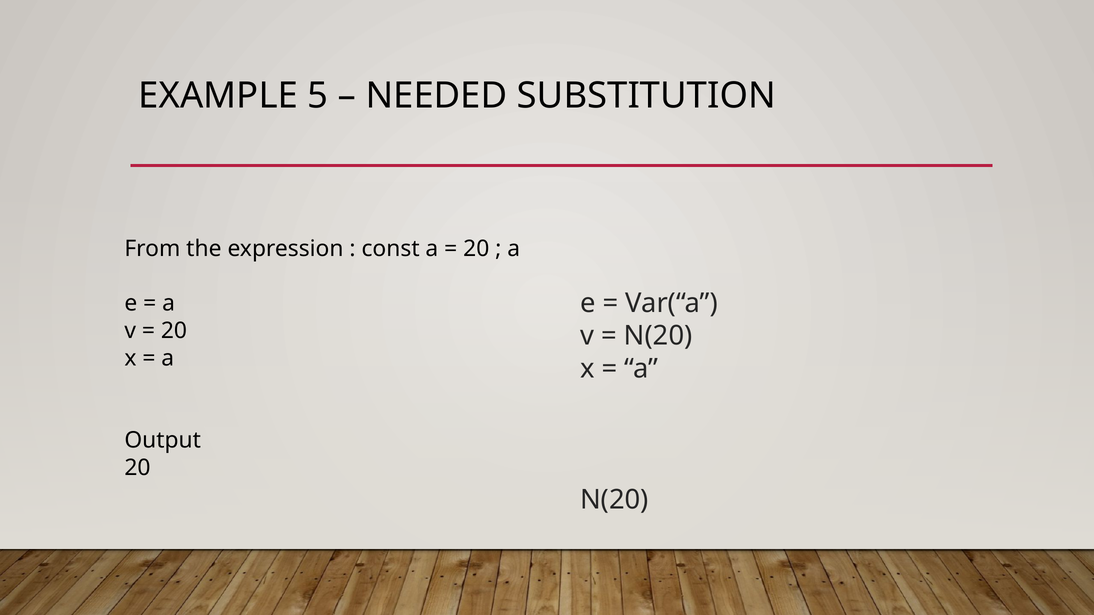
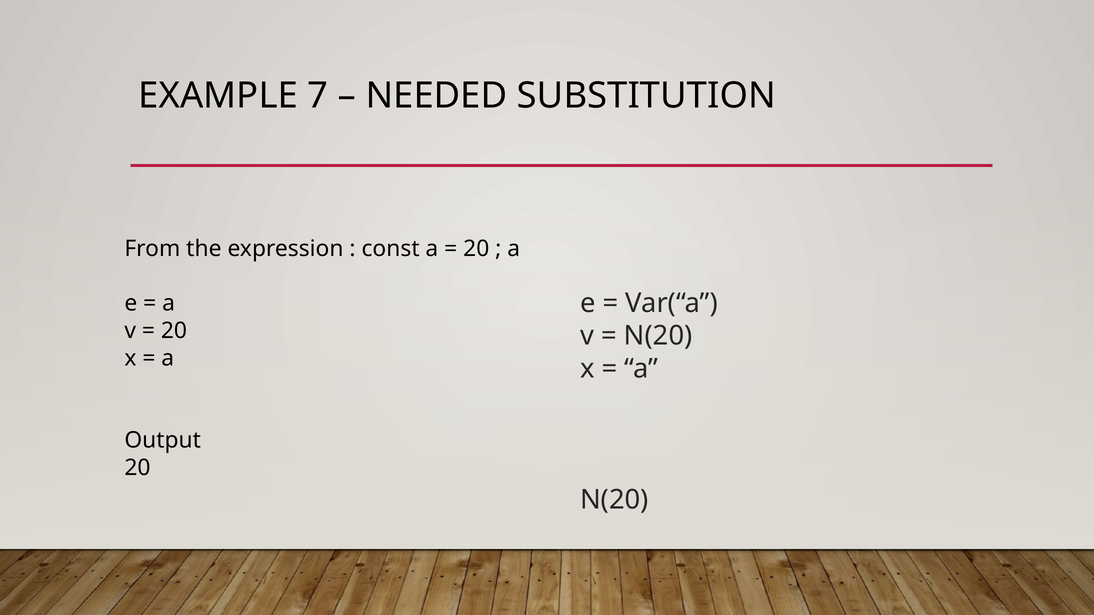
5: 5 -> 7 (318, 96)
